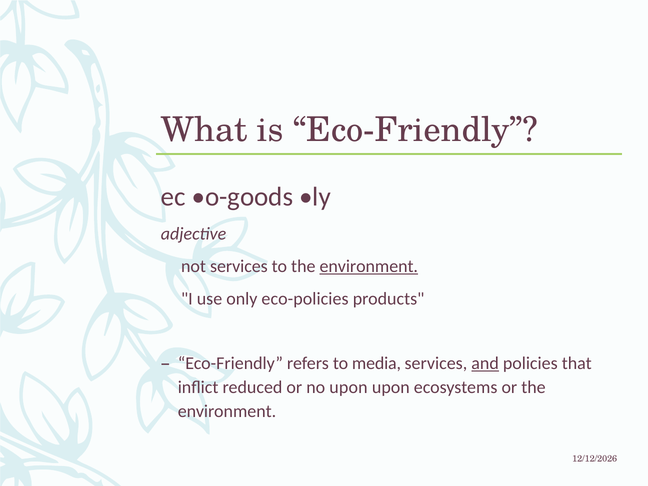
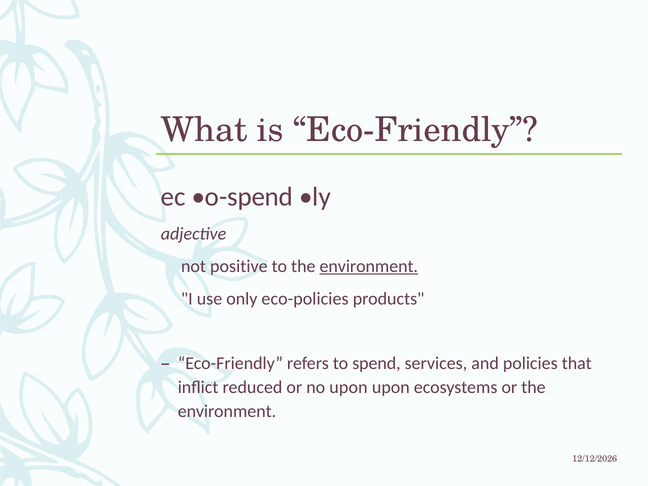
o-goods: o-goods -> o-spend (242, 197)
not services: services -> positive (239, 266)
media: media -> spend (376, 363)
and underline: present -> none (485, 363)
